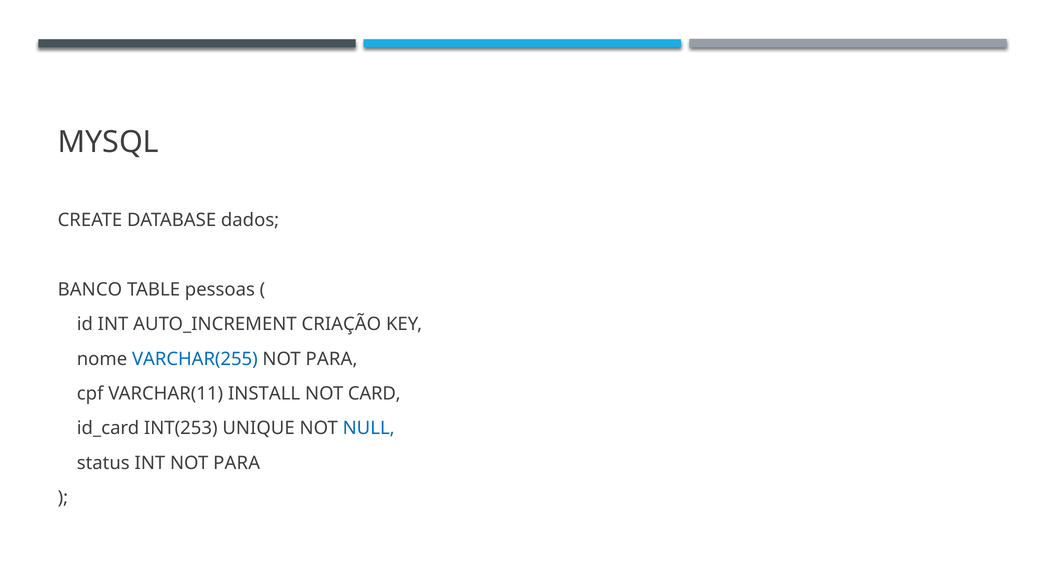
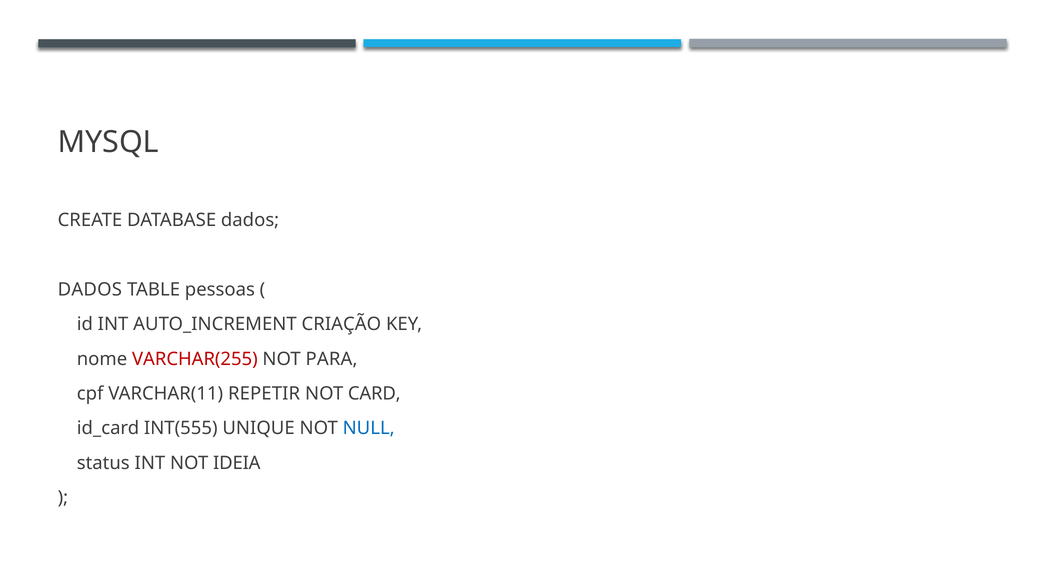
BANCO: BANCO -> DADOS (90, 289)
VARCHAR(255 colour: blue -> red (195, 359)
INSTALL: INSTALL -> REPETIR (264, 394)
INT(253: INT(253 -> INT(555 (181, 428)
INT NOT PARA: PARA -> IDEIA (237, 463)
